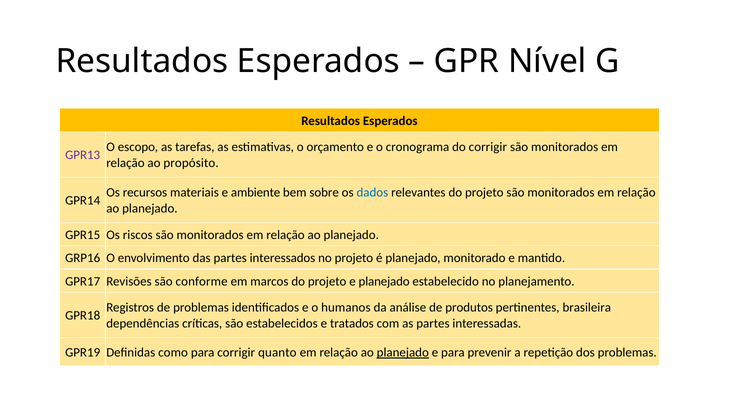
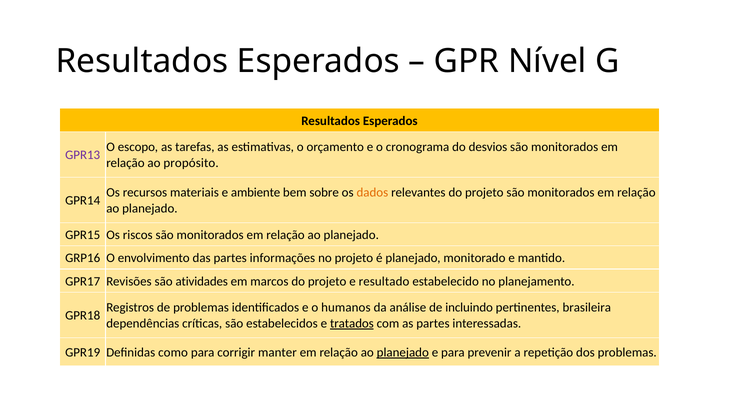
do corrigir: corrigir -> desvios (488, 147)
dados colour: blue -> orange (372, 193)
interessados: interessados -> informações (282, 258)
conforme: conforme -> atividades (202, 282)
e planejado: planejado -> resultado (384, 282)
produtos: produtos -> incluindo (469, 308)
tratados underline: none -> present (352, 324)
quanto: quanto -> manter (277, 353)
